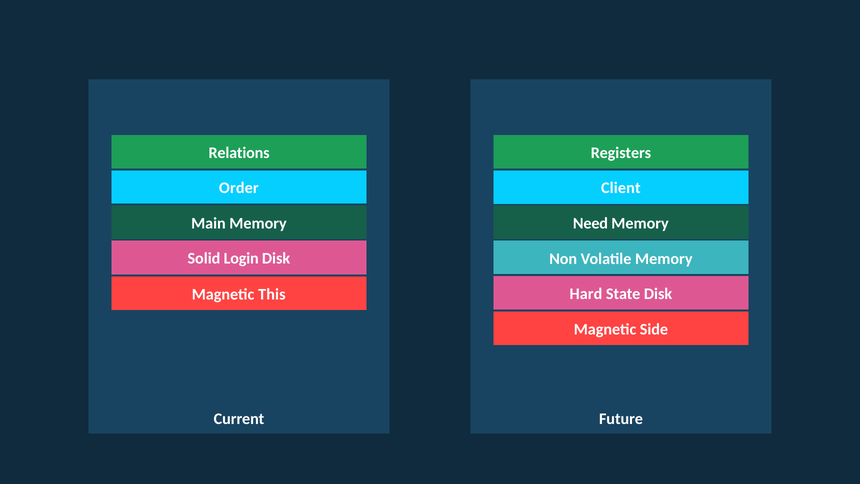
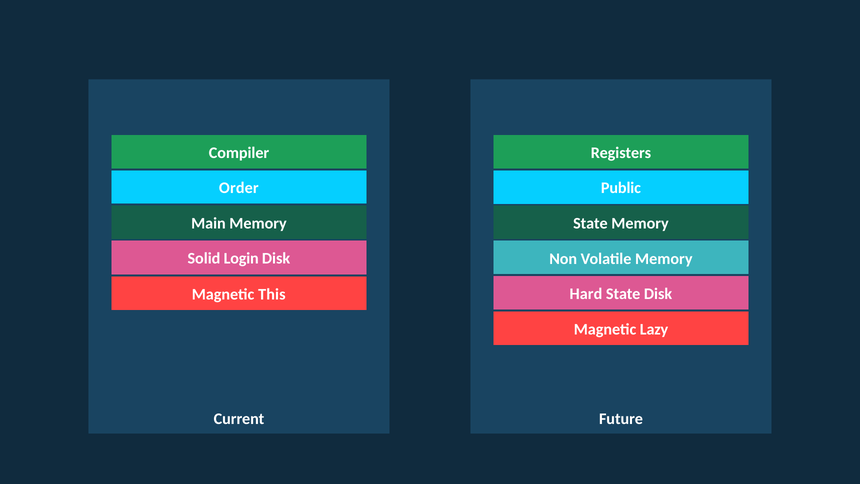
Relations: Relations -> Compiler (239, 153)
Client: Client -> Public (621, 188)
Need: Need -> State (590, 223)
Side: Side -> Lazy (654, 329)
